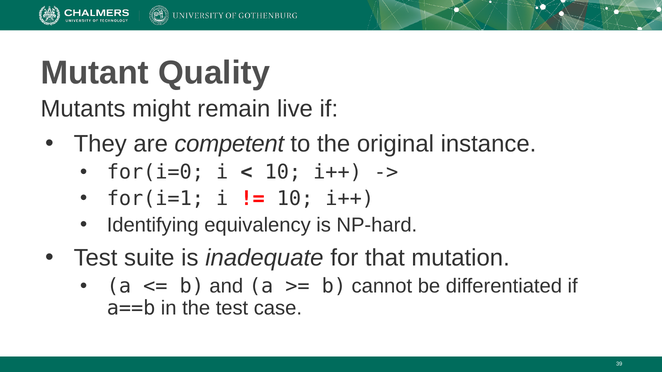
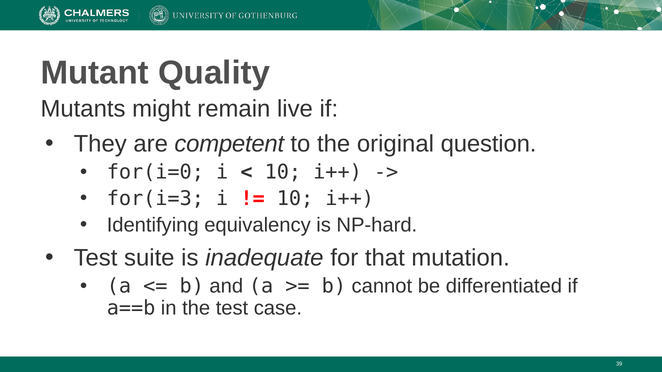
instance: instance -> question (489, 144)
for(i=1: for(i=1 -> for(i=3 (155, 199)
